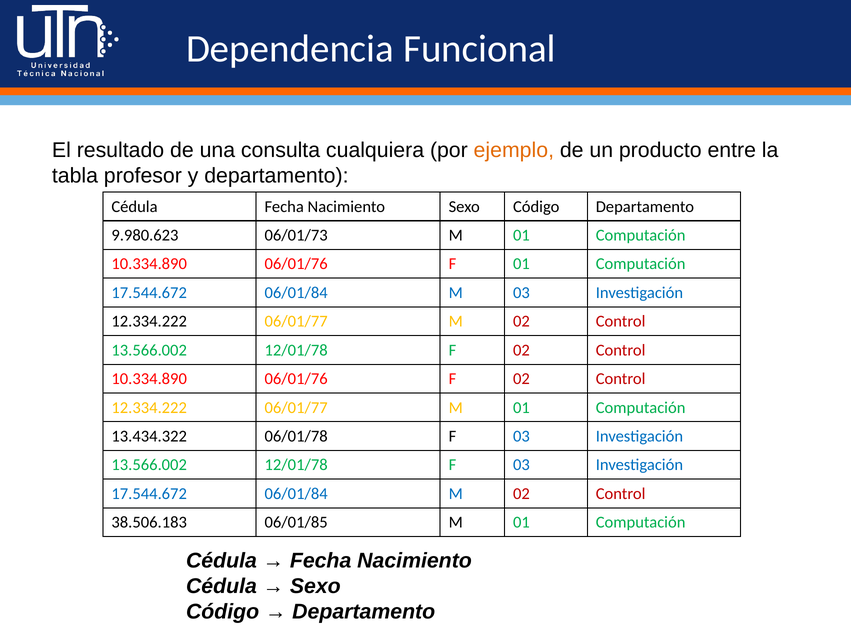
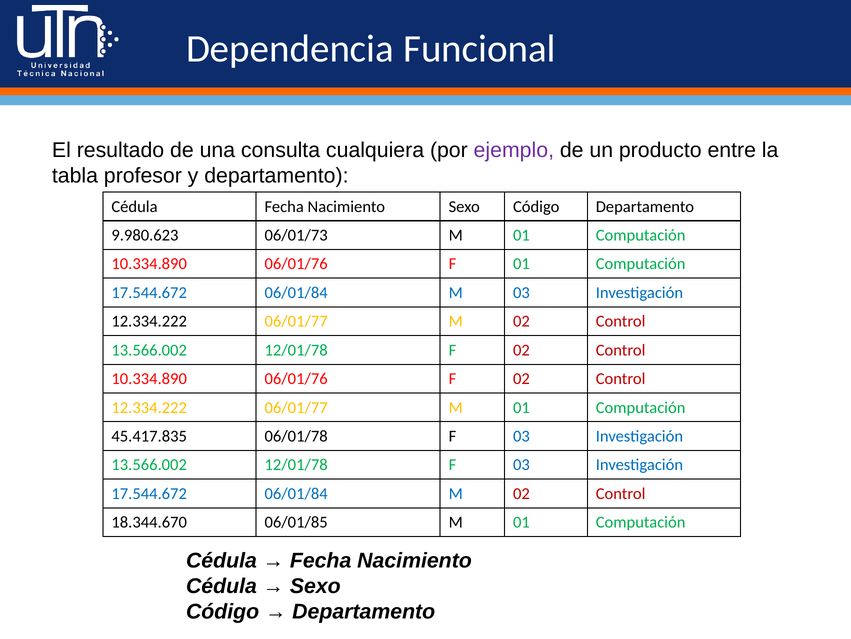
ejemplo colour: orange -> purple (514, 150)
13.434.322: 13.434.322 -> 45.417.835 (149, 436)
38.506.183: 38.506.183 -> 18.344.670 (149, 522)
